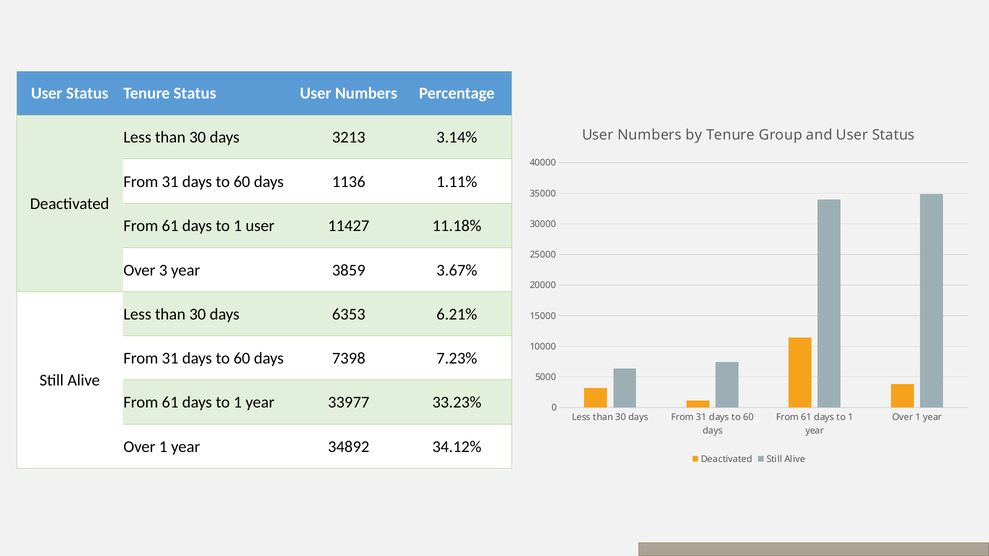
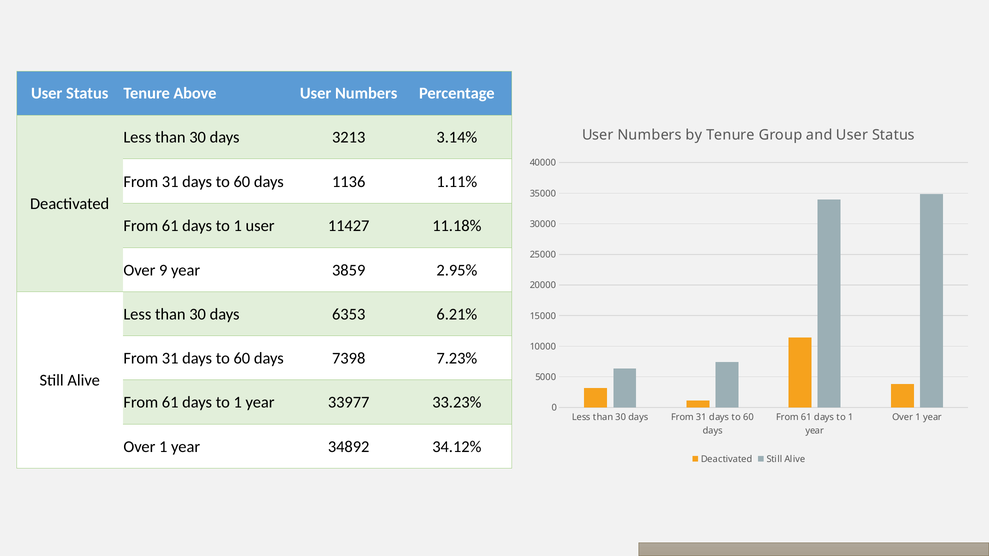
Tenure Status: Status -> Above (195, 94)
3: 3 -> 9 (163, 270)
3.67%: 3.67% -> 2.95% (457, 270)
